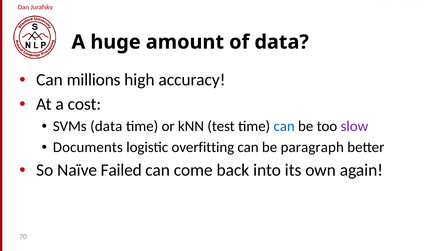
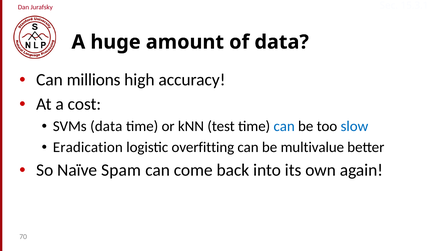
slow colour: purple -> blue (354, 127)
Documents: Documents -> Eradication (88, 147)
paragraph: paragraph -> multivalue (312, 147)
Failed: Failed -> Spam (121, 170)
